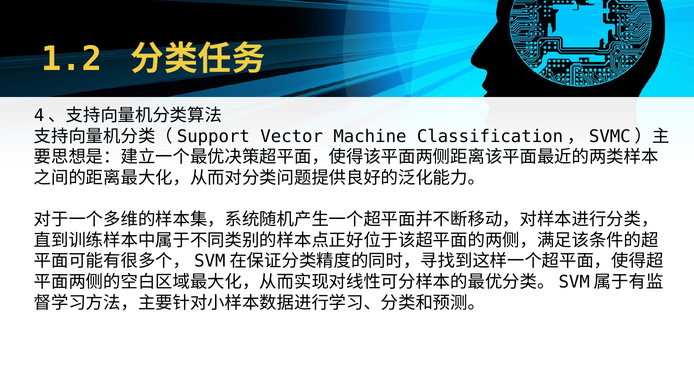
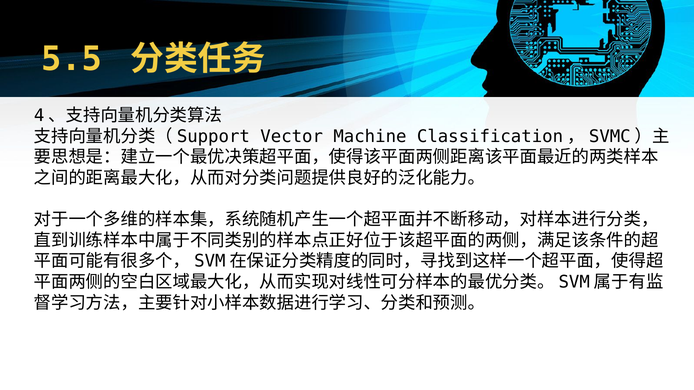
1.2: 1.2 -> 5.5 (71, 59)
